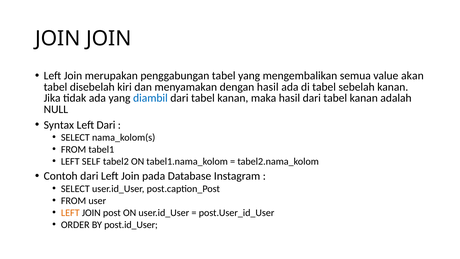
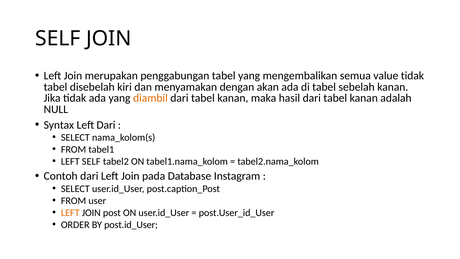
JOIN: JOIN -> SELF (58, 39)
value akan: akan -> tidak (412, 76)
dengan hasil: hasil -> akan (268, 87)
diambil colour: blue -> orange (150, 98)
